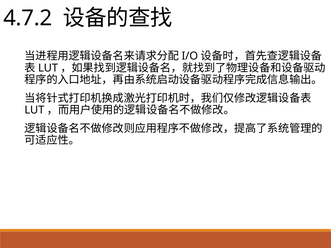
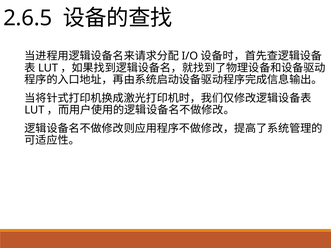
4.7.2: 4.7.2 -> 2.6.5 (28, 18)
